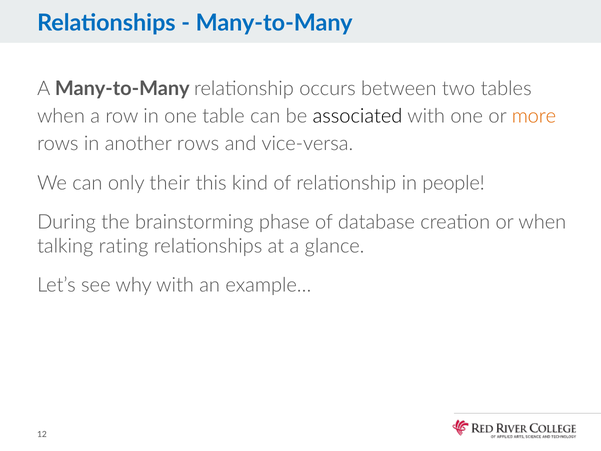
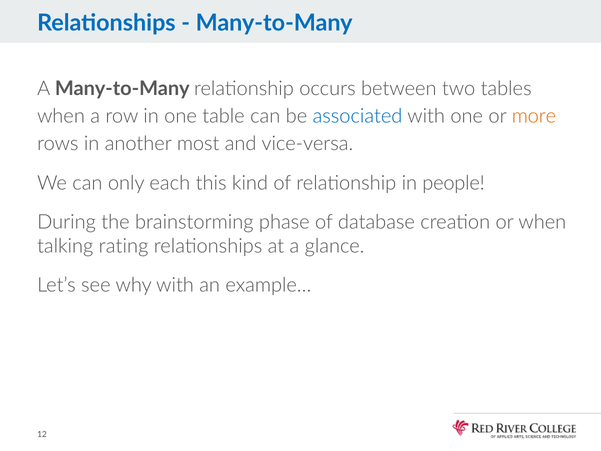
associated colour: black -> blue (358, 116)
another rows: rows -> most (198, 144)
their: their -> each (170, 183)
